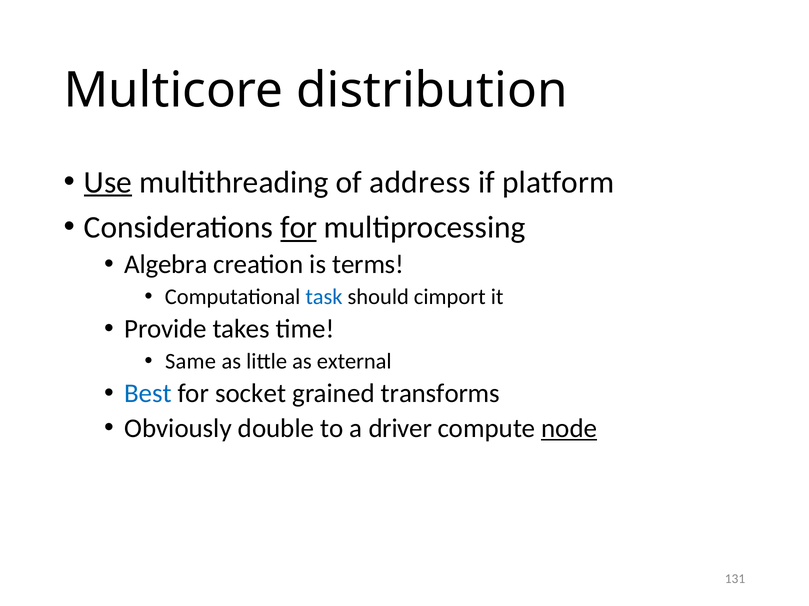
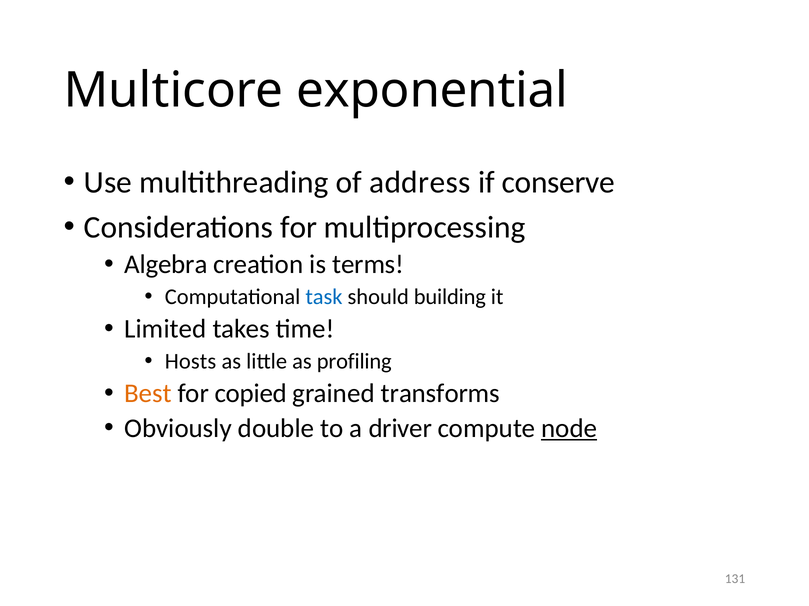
distribution: distribution -> exponential (432, 91)
Use underline: present -> none (108, 182)
platform: platform -> conserve (558, 182)
for underline: present -> none (299, 228)
cimport: cimport -> building (450, 297)
Provide: Provide -> Limited (165, 329)
Same: Same -> Hosts (191, 362)
external: external -> profiling (354, 362)
Best colour: blue -> orange (148, 394)
socket: socket -> copied (251, 394)
